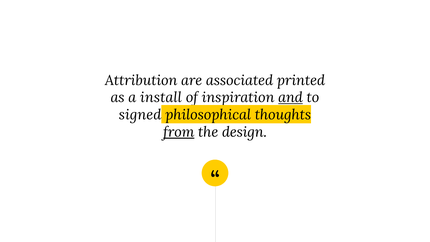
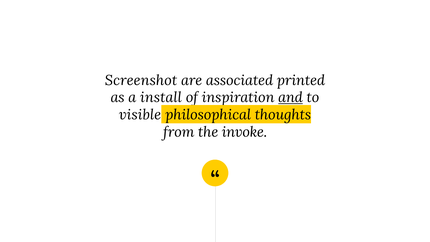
Attribution: Attribution -> Screenshot (141, 80)
signed: signed -> visible (140, 115)
from underline: present -> none (179, 132)
design: design -> invoke (244, 132)
